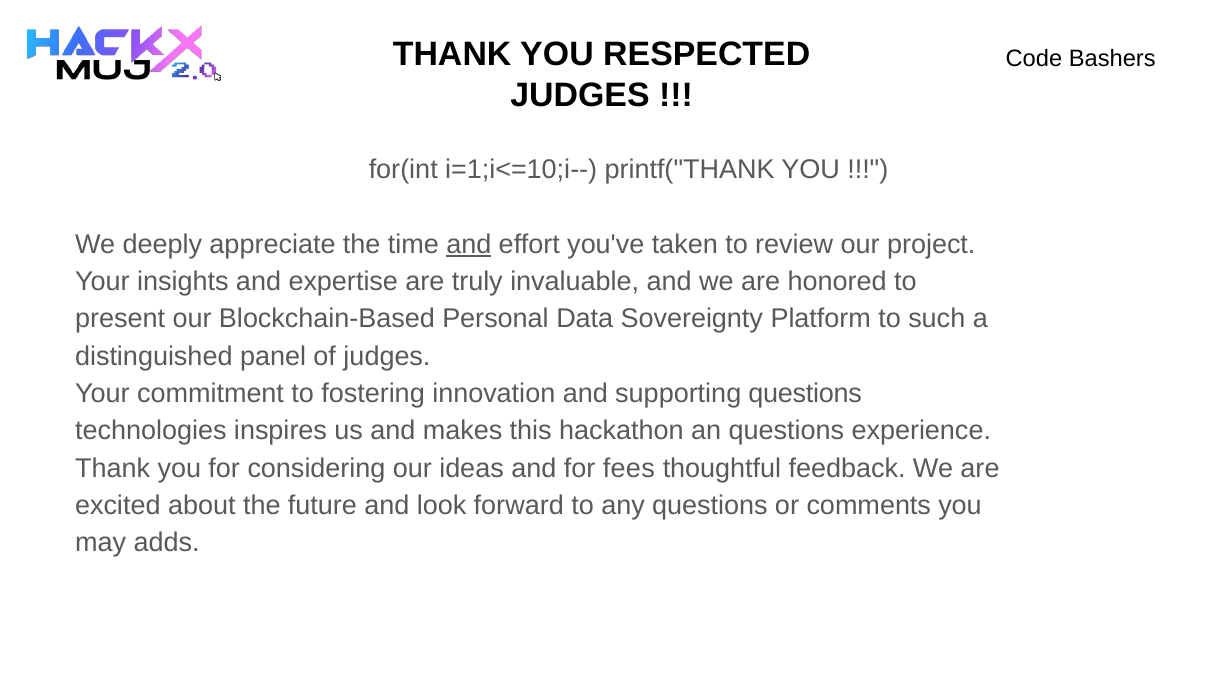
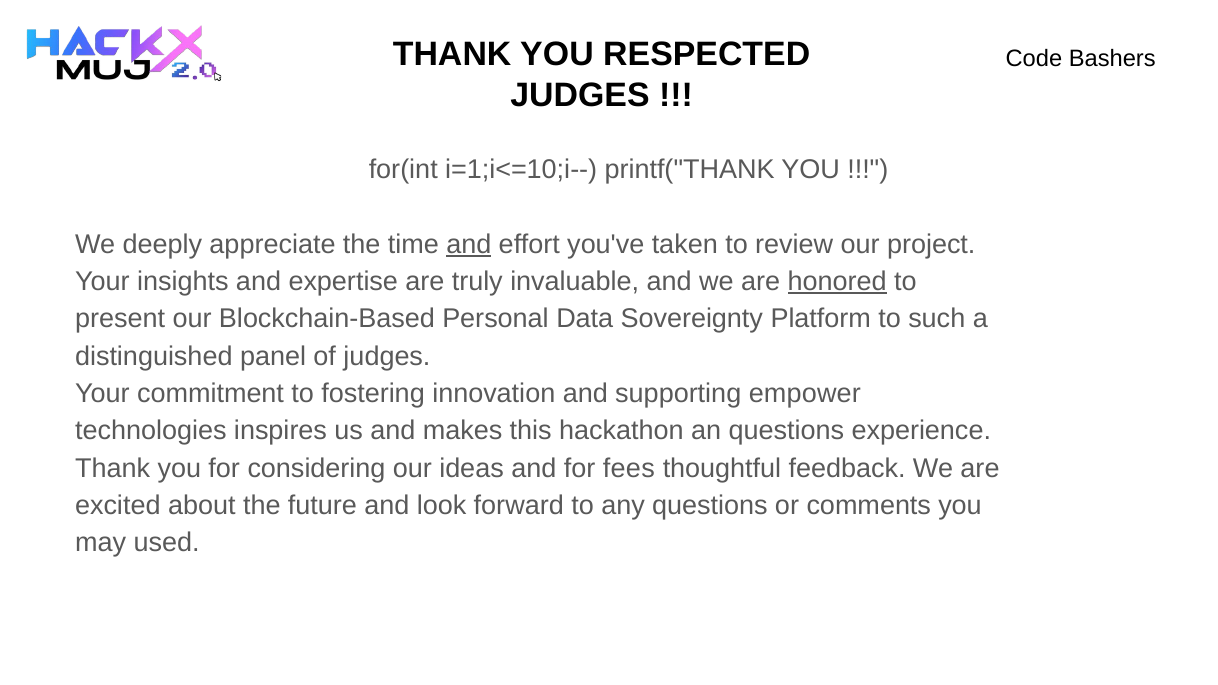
honored underline: none -> present (837, 282)
supporting questions: questions -> empower (805, 394)
adds: adds -> used (167, 543)
